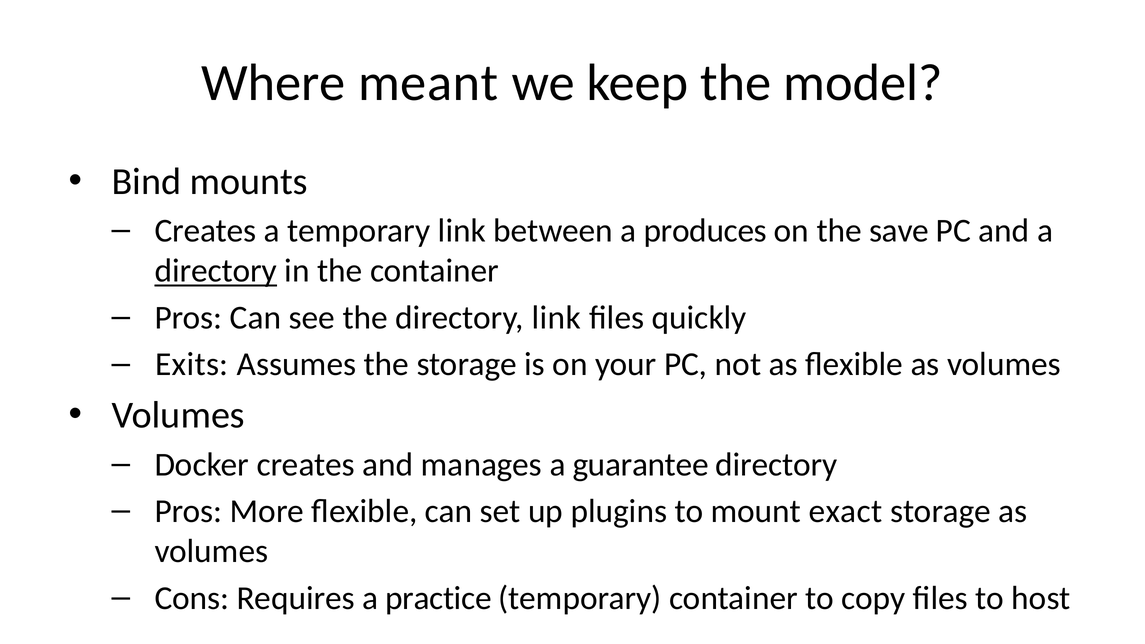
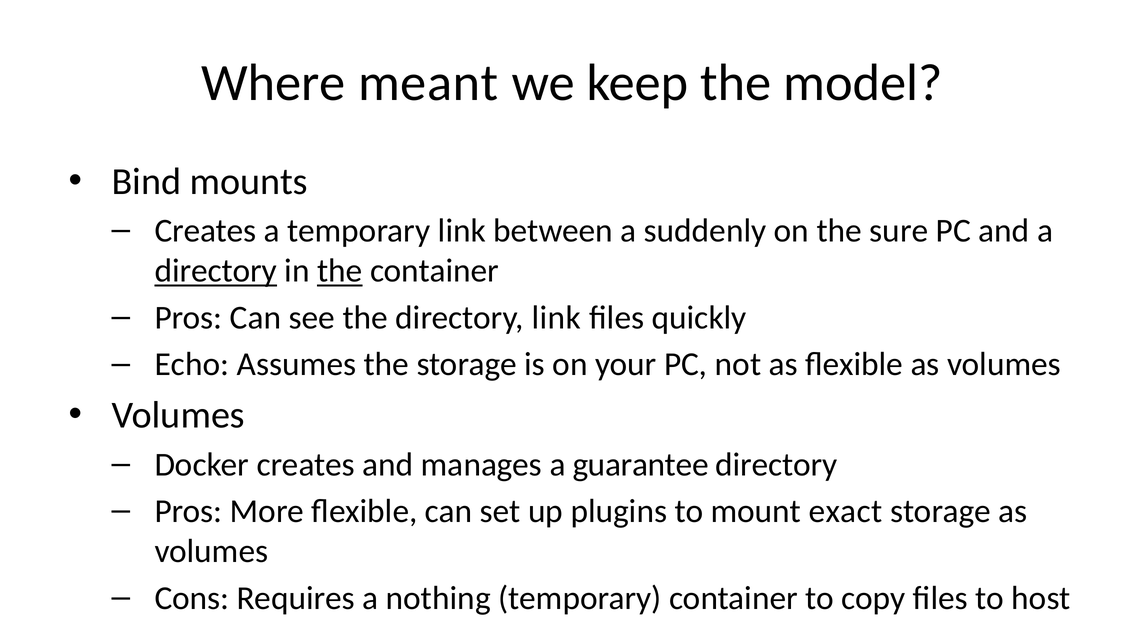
produces: produces -> suddenly (705, 231)
save: save -> sure (899, 231)
the underline: none -> present (340, 271)
Exits: Exits -> Echo (192, 364)
practice: practice -> nothing (438, 598)
